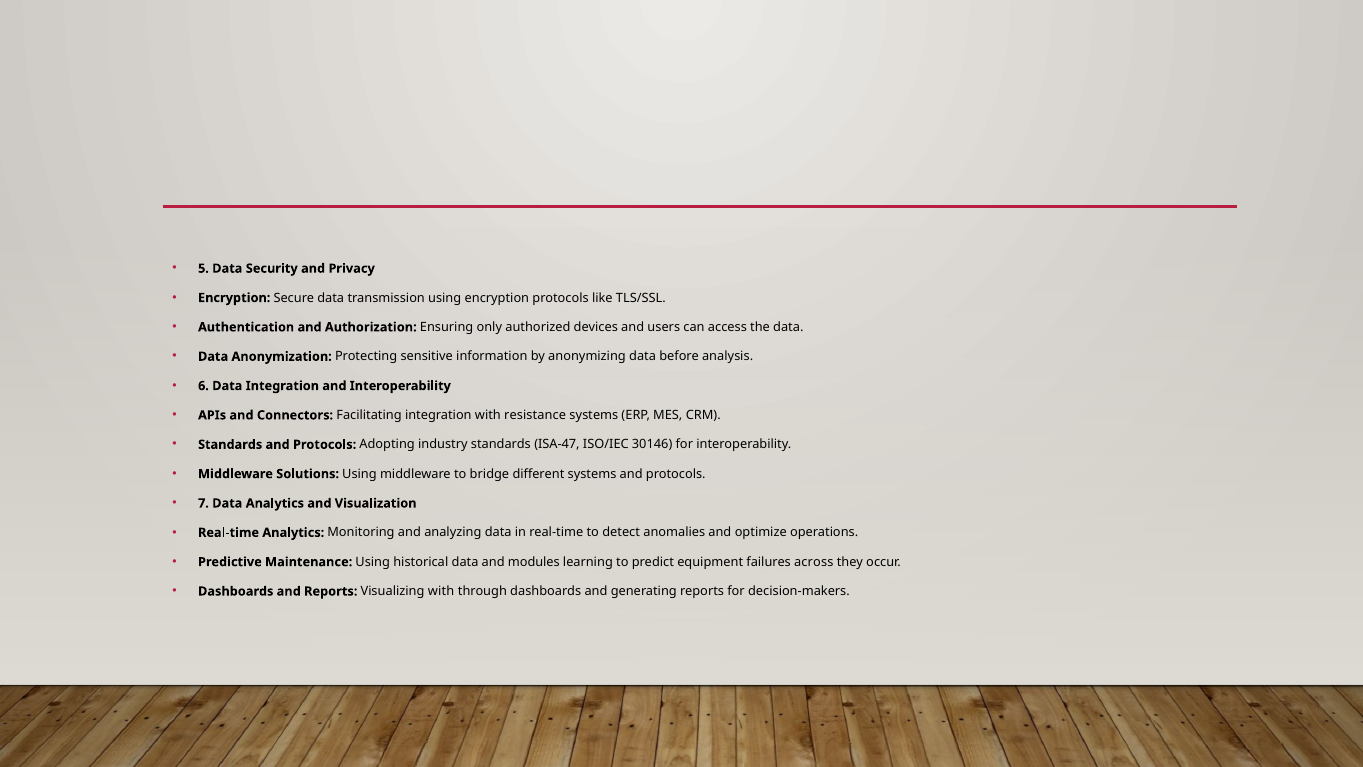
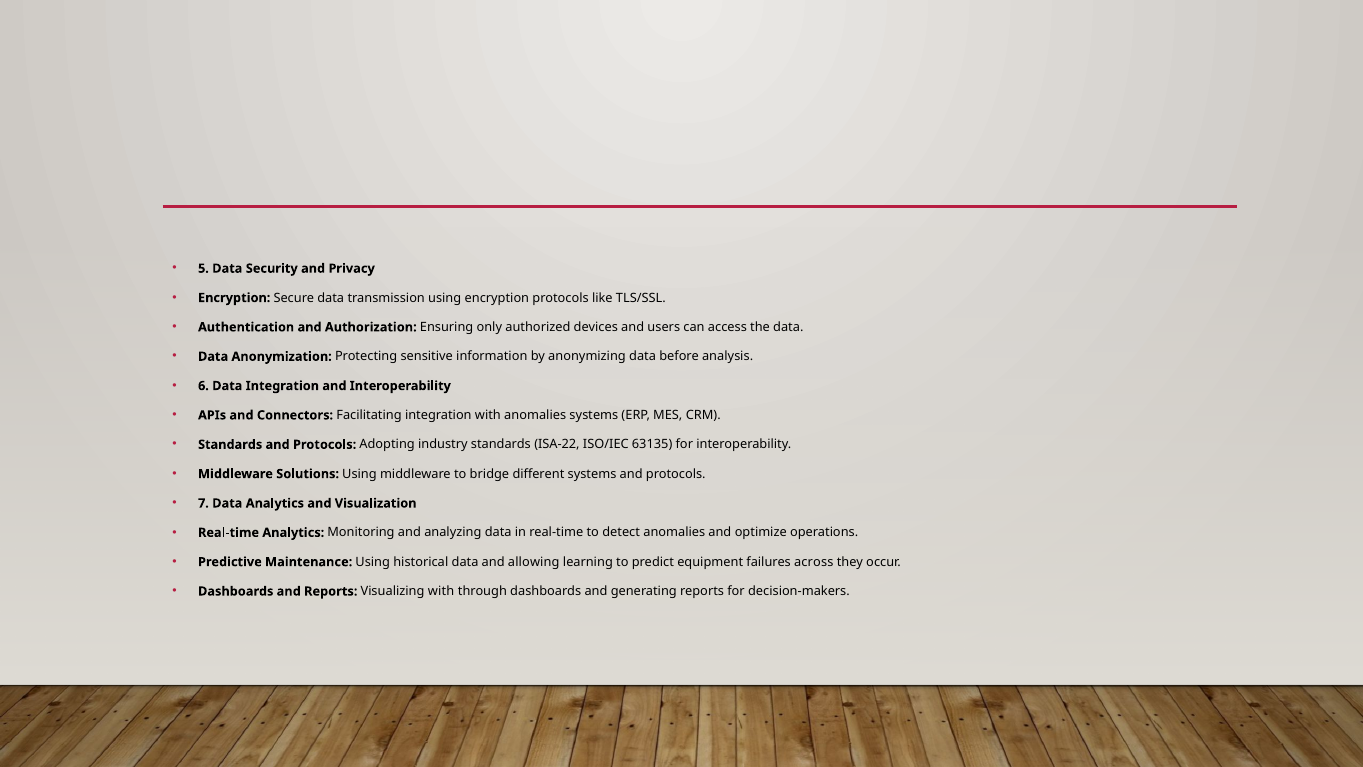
with resistance: resistance -> anomalies (535, 415)
ISA-47: ISA-47 -> ISA-22 (557, 444)
30146: 30146 -> 63135 (652, 444)
modules: modules -> allowing (534, 562)
